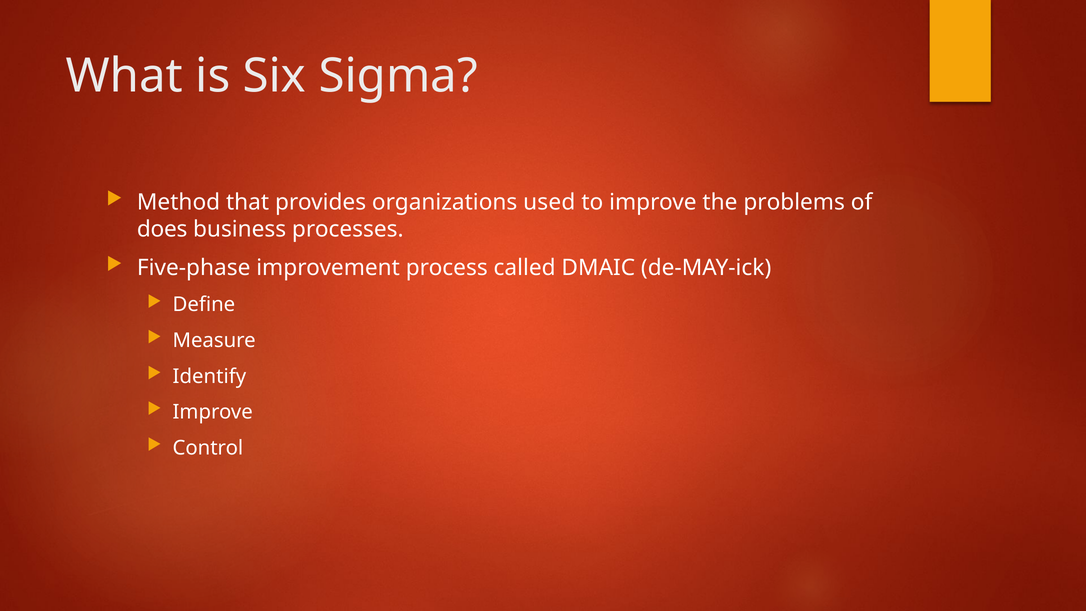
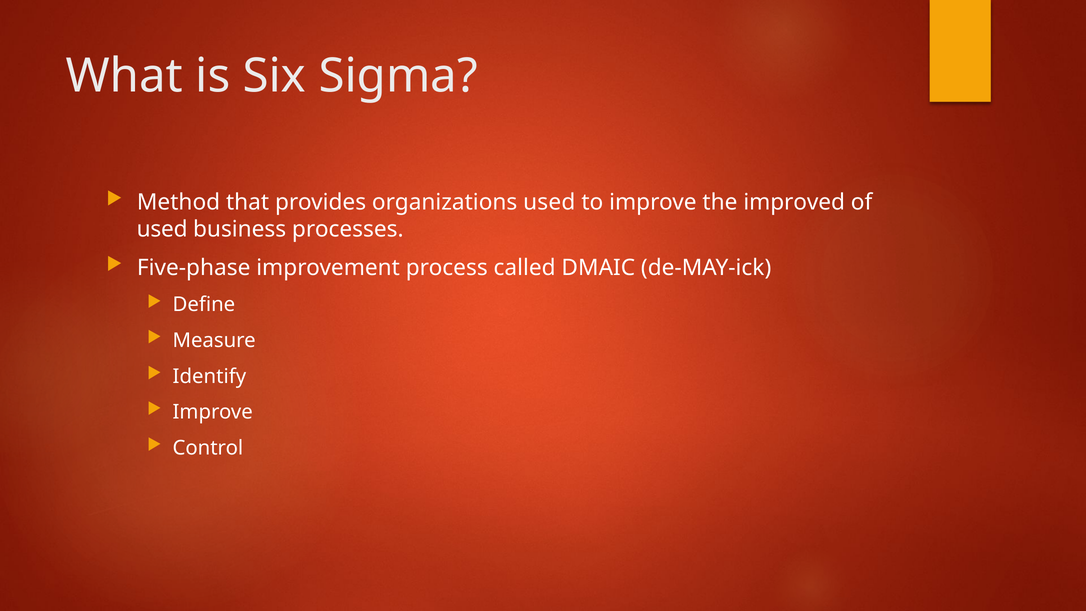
problems: problems -> improved (794, 202)
does: does -> used (162, 229)
